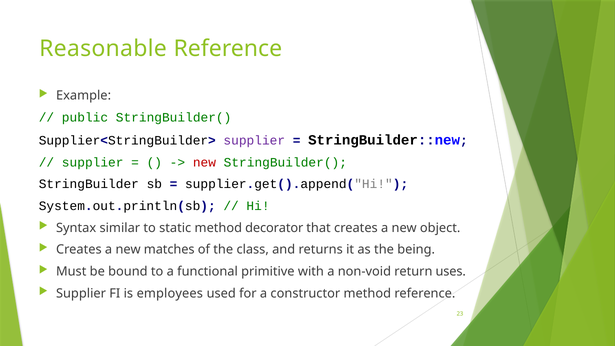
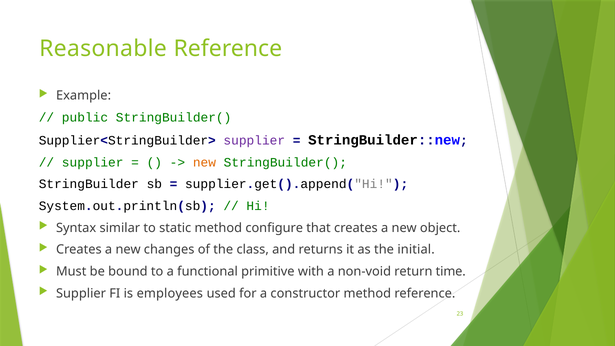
new colour: red -> orange (204, 162)
decorator: decorator -> configure (274, 228)
matches: matches -> changes (169, 250)
being: being -> initial (416, 250)
uses: uses -> time (451, 271)
